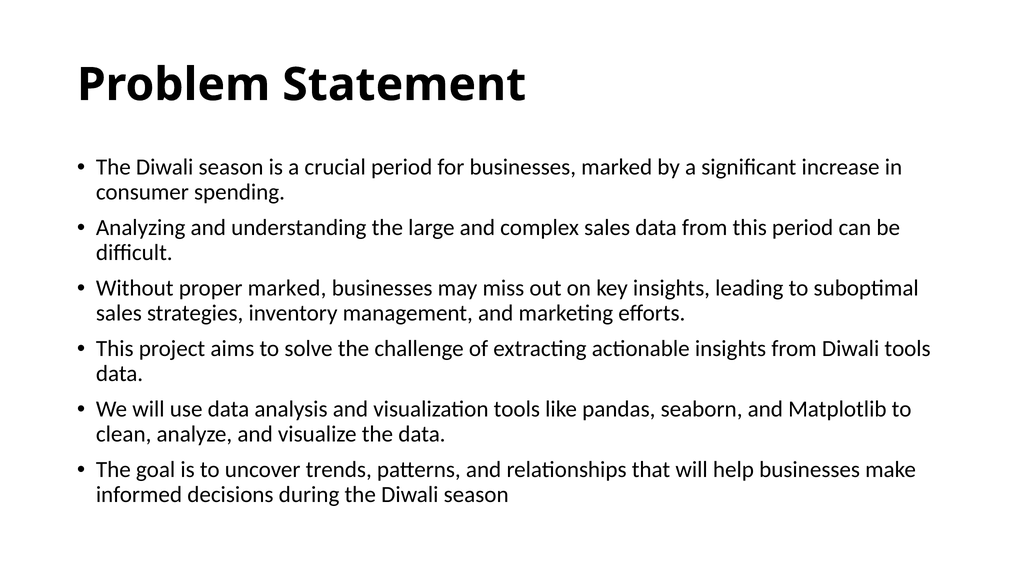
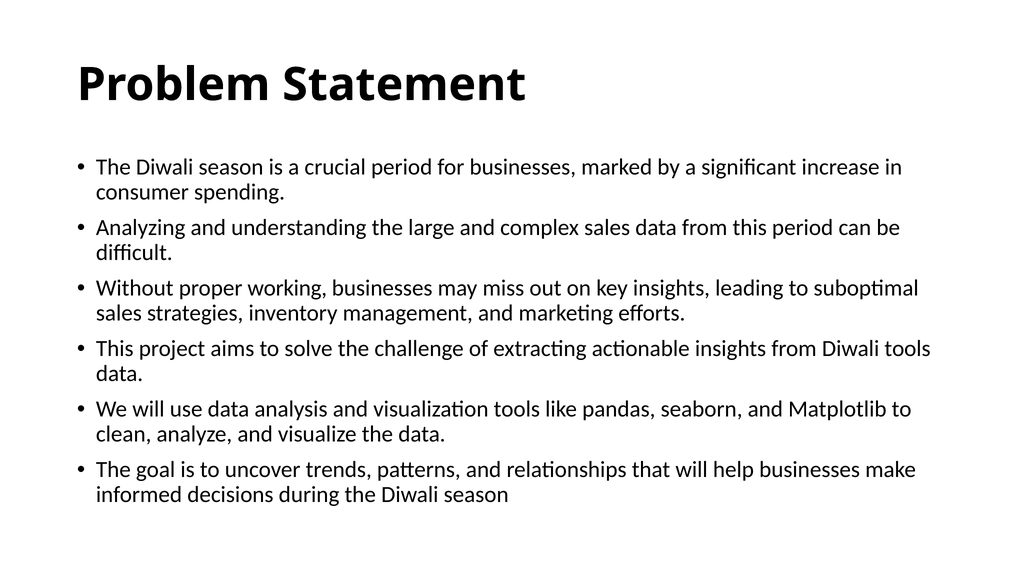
proper marked: marked -> working (287, 288)
